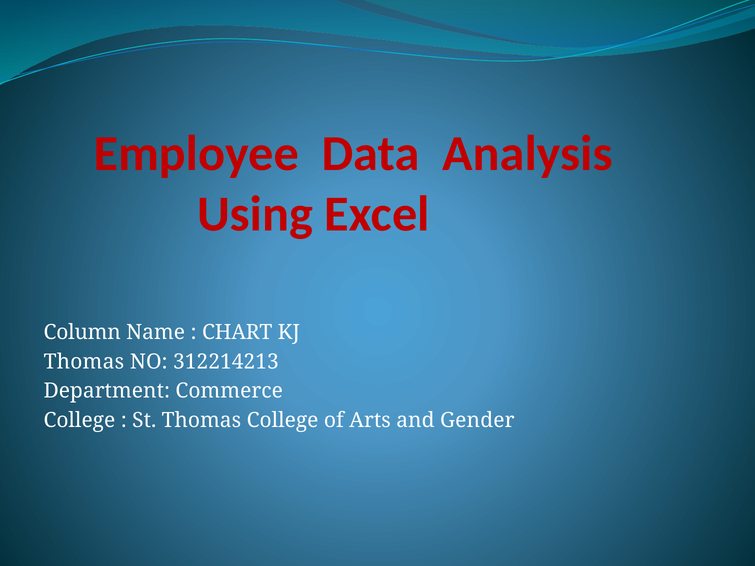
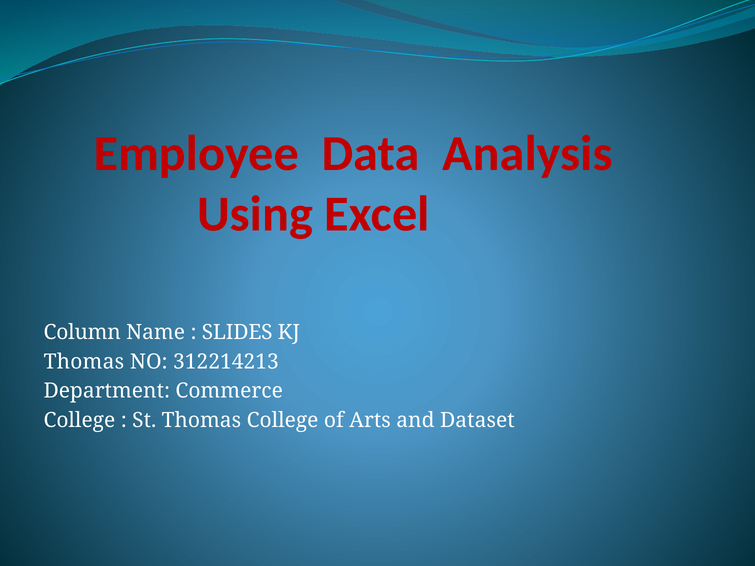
CHART: CHART -> SLIDES (237, 332)
Gender: Gender -> Dataset (477, 421)
